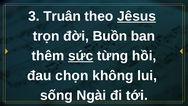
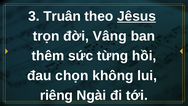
Buồn: Buồn -> Vâng (110, 36)
sức underline: present -> none (81, 56)
sống: sống -> riêng (56, 95)
